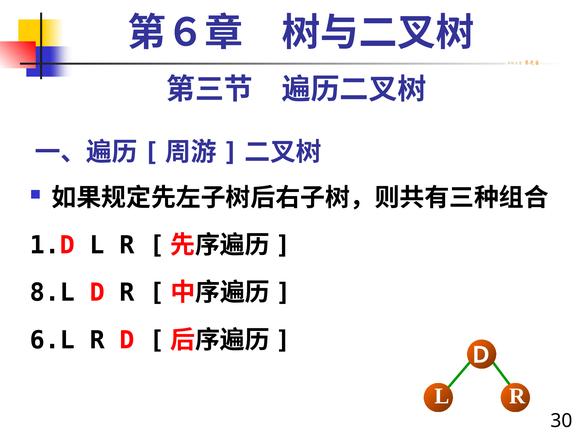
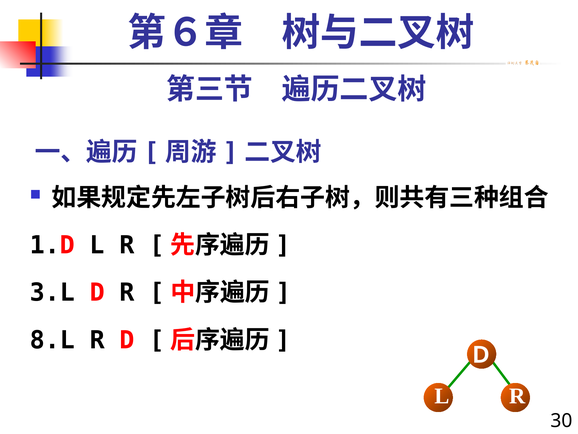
8.L: 8.L -> 3.L (52, 292)
6.L: 6.L -> 8.L (52, 340)
